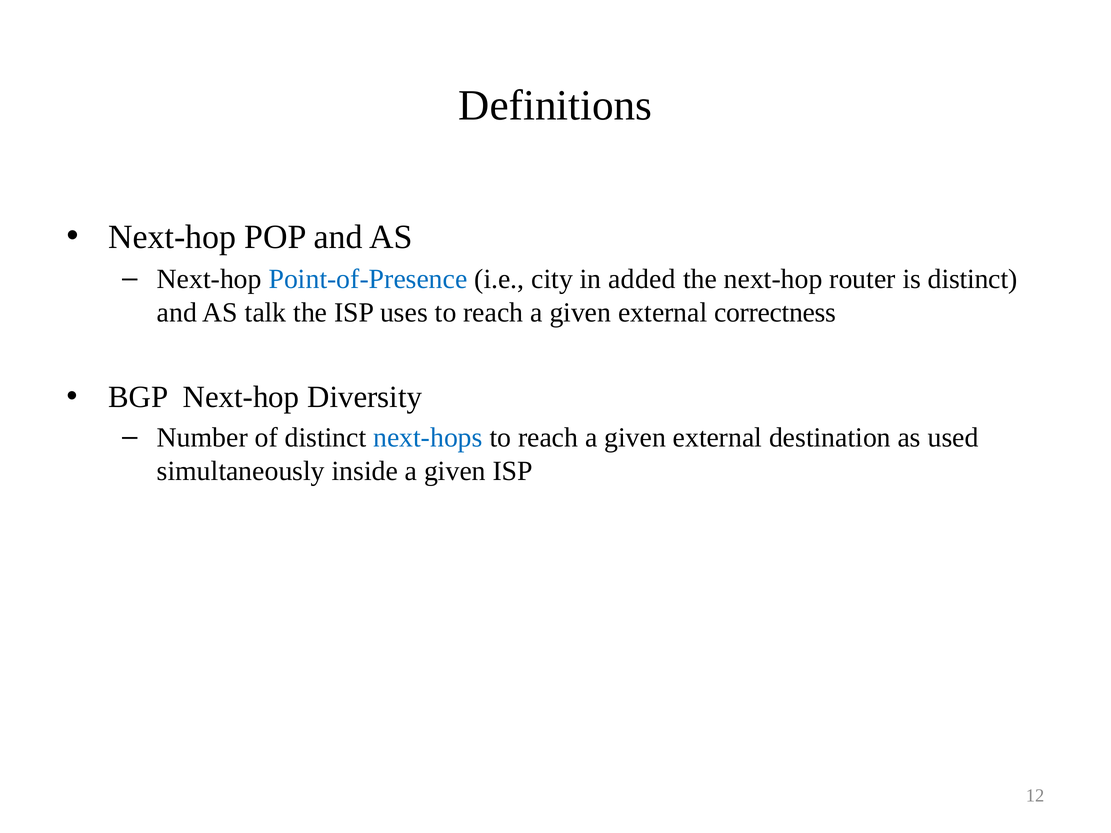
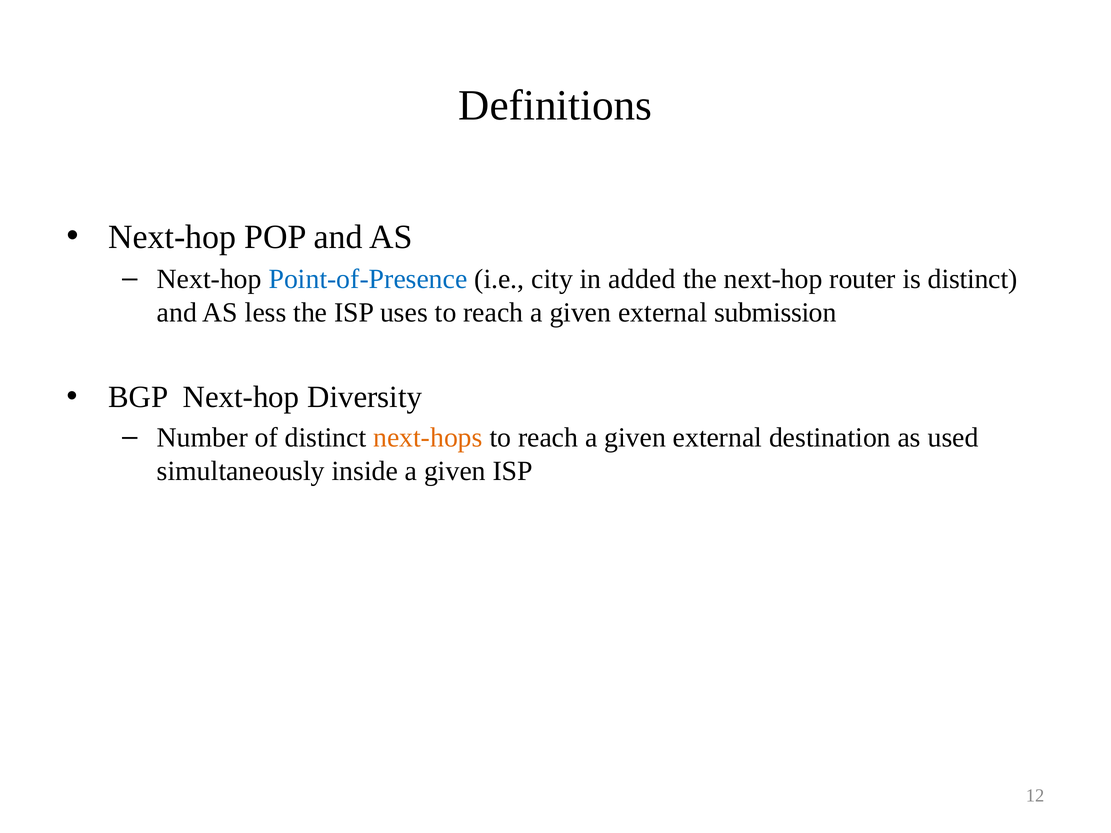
talk: talk -> less (266, 313)
correctness: correctness -> submission (775, 313)
next-hops colour: blue -> orange (428, 438)
